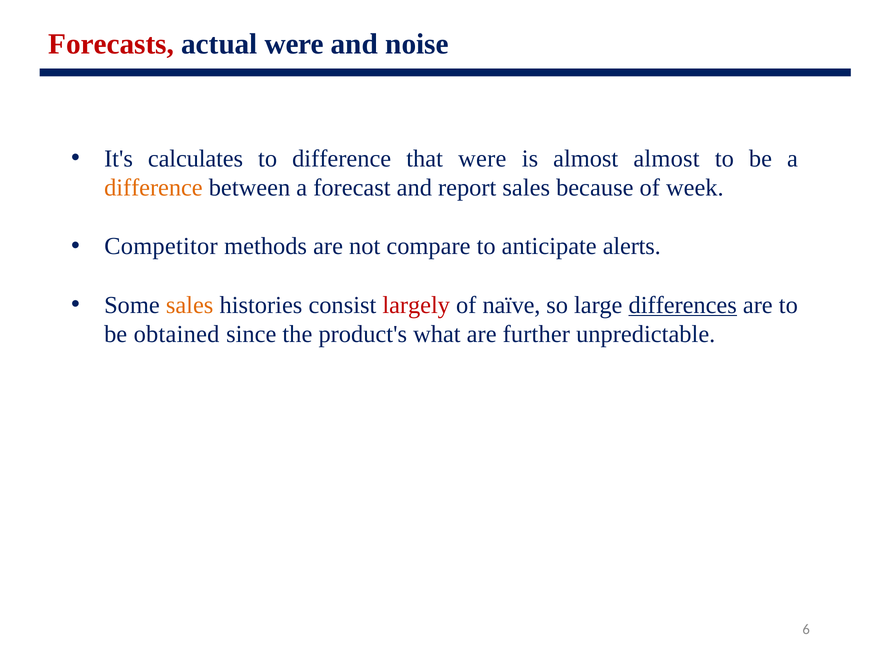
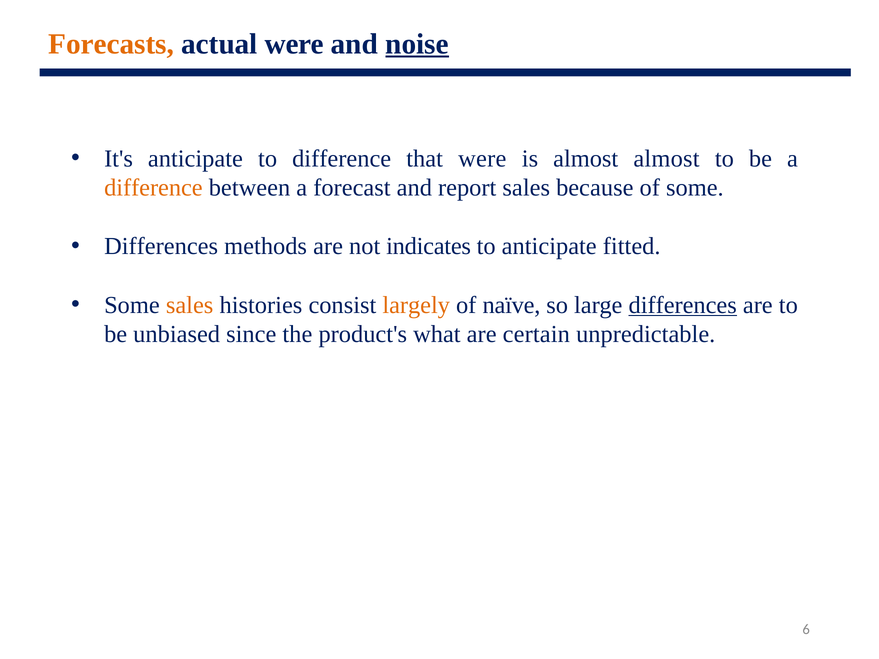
Forecasts colour: red -> orange (111, 44)
noise underline: none -> present (417, 44)
It's calculates: calculates -> anticipate (195, 159)
of week: week -> some (695, 188)
Competitor: Competitor -> Differences (161, 247)
compare: compare -> indicates (429, 247)
alerts: alerts -> fitted (632, 247)
largely colour: red -> orange (416, 305)
obtained: obtained -> unbiased (177, 334)
further: further -> certain (536, 334)
